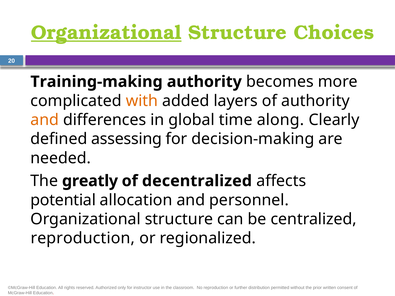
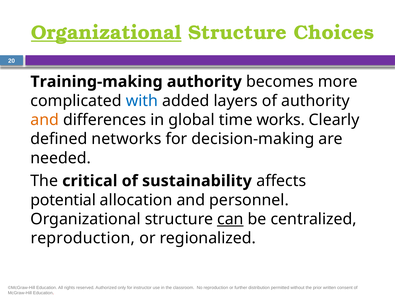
with colour: orange -> blue (142, 101)
along: along -> works (281, 120)
assessing: assessing -> networks (126, 139)
greatly: greatly -> critical (90, 181)
decentralized: decentralized -> sustainability (197, 181)
can underline: none -> present (230, 219)
